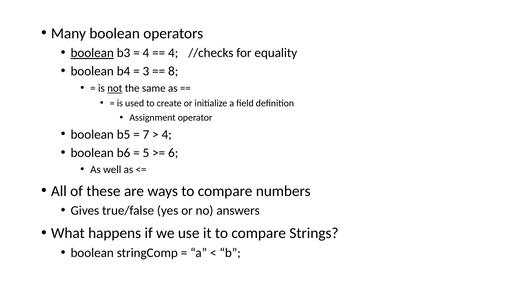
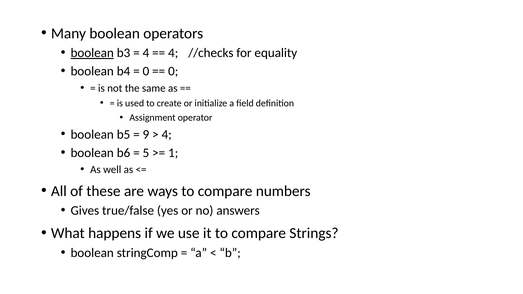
3: 3 -> 0 (146, 71)
8: 8 -> 0 (173, 71)
not underline: present -> none (115, 88)
7: 7 -> 9 (146, 134)
6: 6 -> 1 (173, 153)
